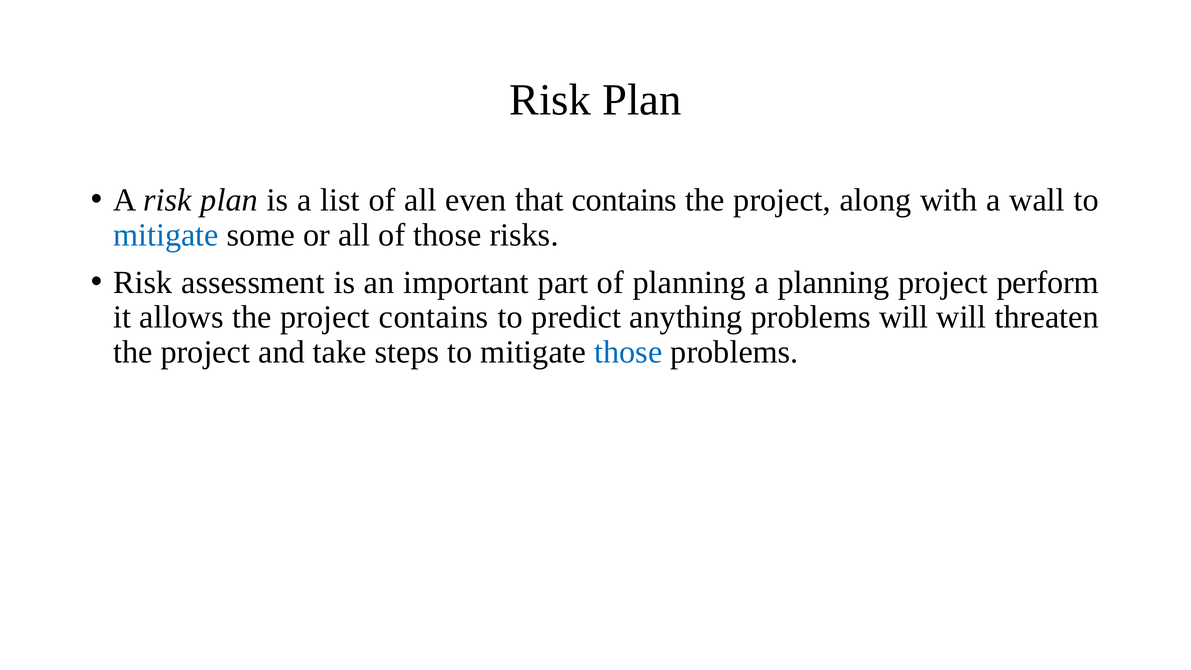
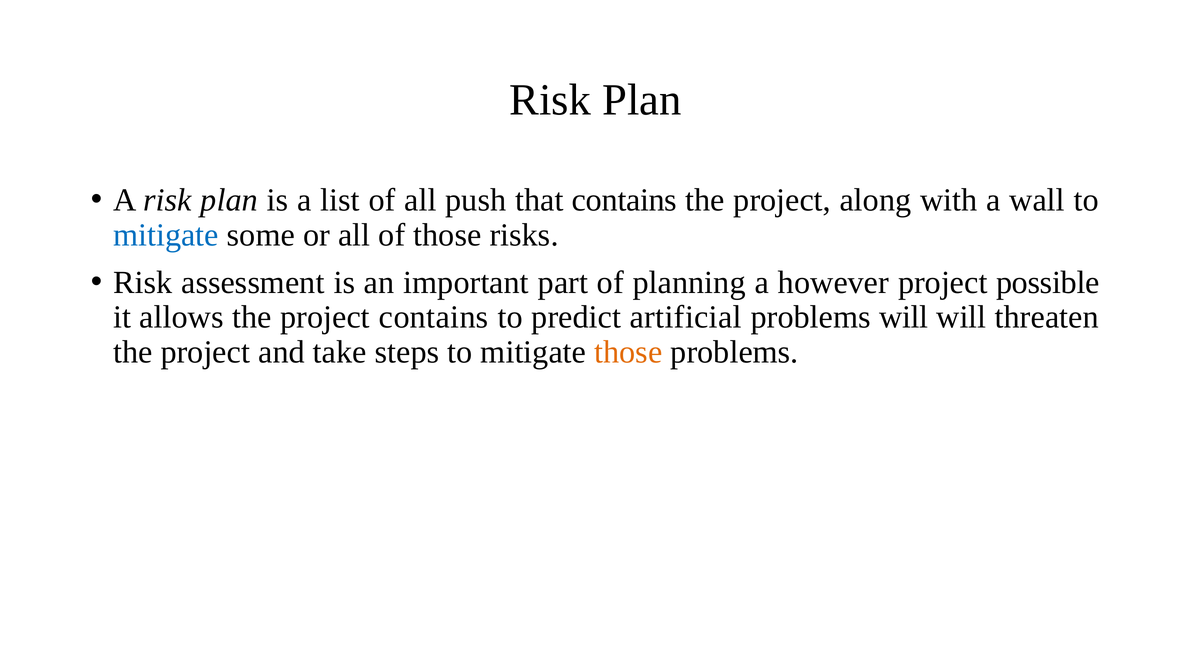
even: even -> push (476, 200)
a planning: planning -> however (833, 282)
perform: perform -> possible (1048, 282)
anything: anything -> artificial (686, 317)
those colour: blue -> orange (628, 352)
